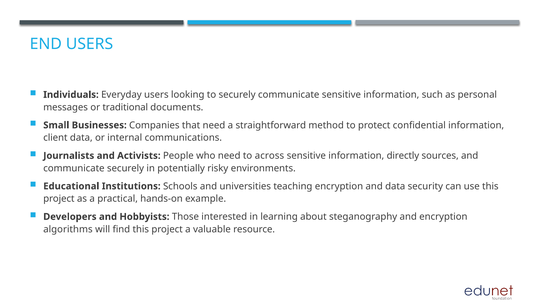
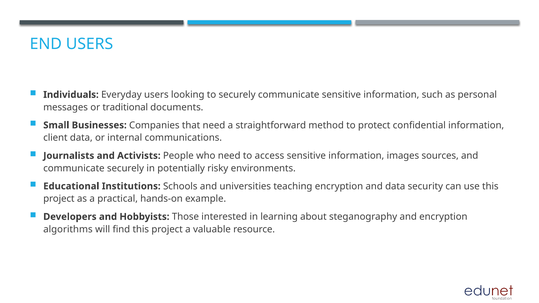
across: across -> access (269, 156)
directly: directly -> images (403, 156)
